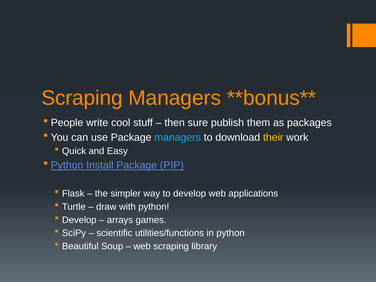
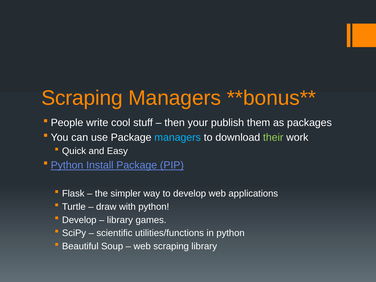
sure: sure -> your (198, 123)
their colour: yellow -> light green (273, 137)
arrays: arrays -> library (120, 220)
